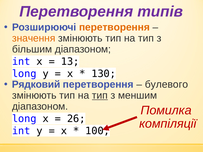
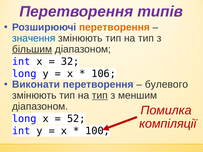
значення colour: orange -> blue (34, 38)
більшим underline: none -> present (32, 49)
13: 13 -> 32 (70, 62)
130: 130 -> 106 (104, 74)
Рядковий: Рядковий -> Виконати (36, 85)
26: 26 -> 52 (76, 119)
